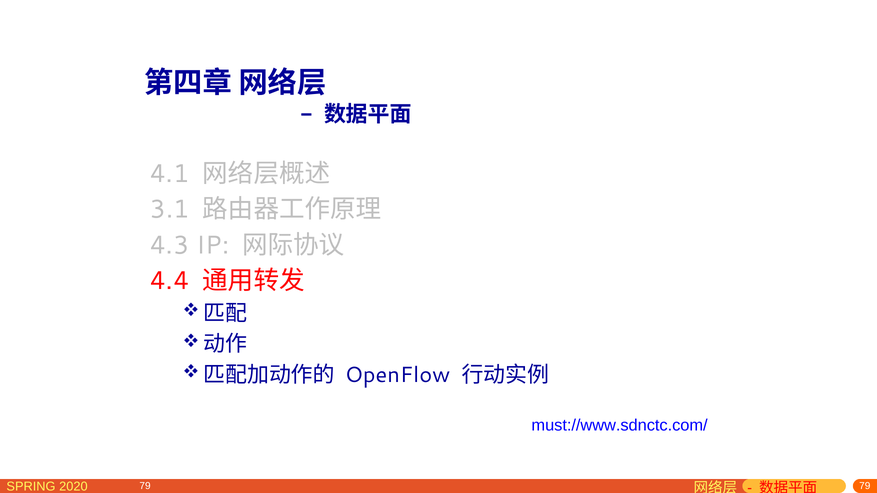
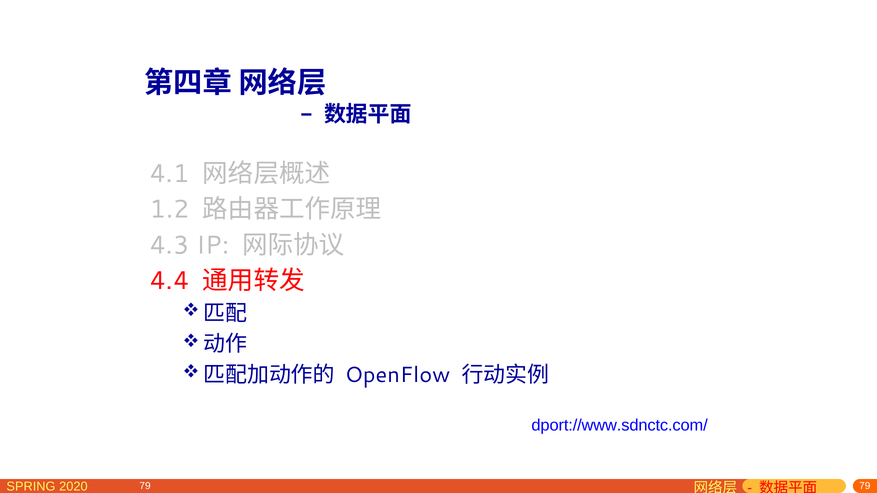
3.1: 3.1 -> 1.2 (170, 210)
must://www.sdnctc.com/: must://www.sdnctc.com/ -> dport://www.sdnctc.com/ (620, 426)
